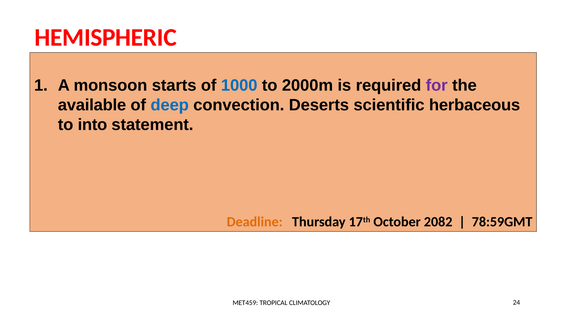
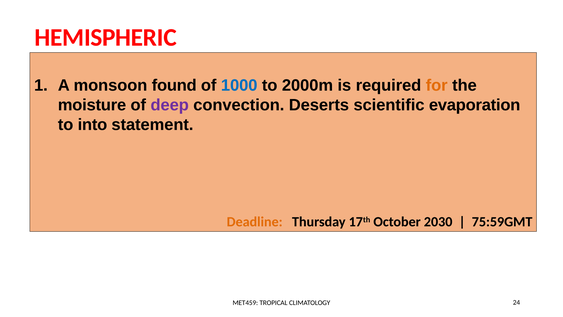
starts: starts -> found (174, 85)
for colour: purple -> orange (437, 85)
available: available -> moisture (92, 105)
deep colour: blue -> purple (170, 105)
herbaceous: herbaceous -> evaporation (475, 105)
2082: 2082 -> 2030 (438, 222)
78:59GMT: 78:59GMT -> 75:59GMT (502, 222)
